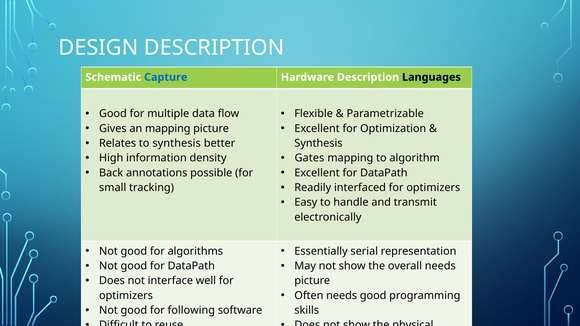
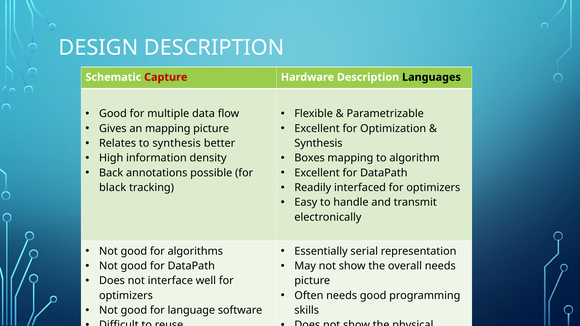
Capture colour: blue -> red (166, 77)
Gates: Gates -> Boxes (310, 158)
small: small -> black (113, 188)
following: following -> language (191, 310)
